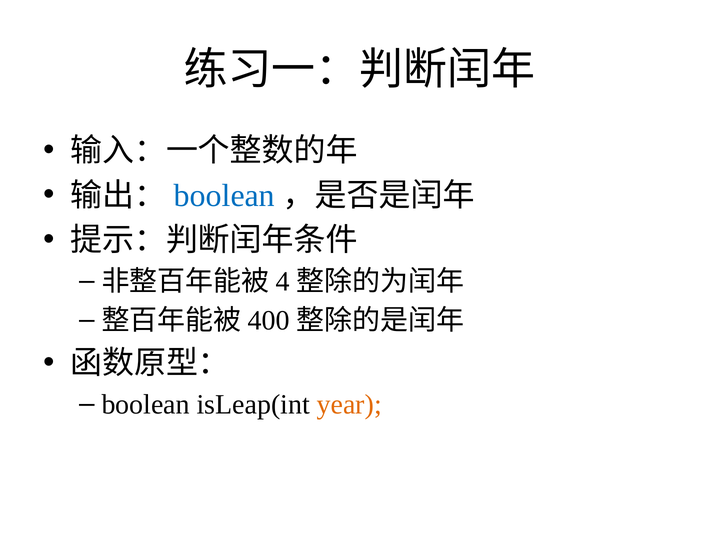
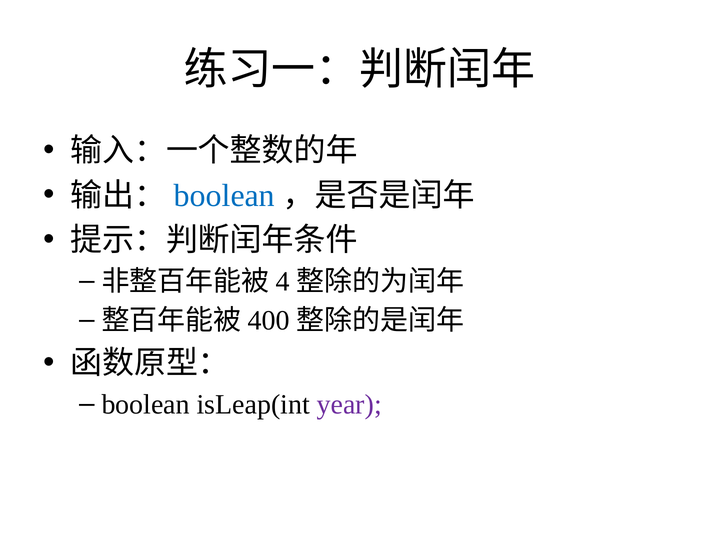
year colour: orange -> purple (349, 405)
